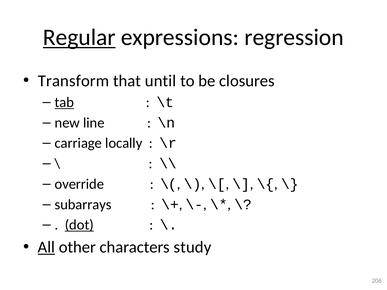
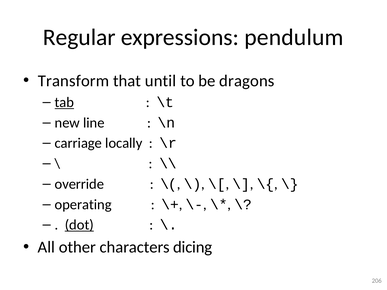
Regular underline: present -> none (79, 37)
regression: regression -> pendulum (294, 37)
closures: closures -> dragons (247, 81)
subarrays: subarrays -> operating (83, 205)
All underline: present -> none (46, 247)
study: study -> dicing (193, 247)
